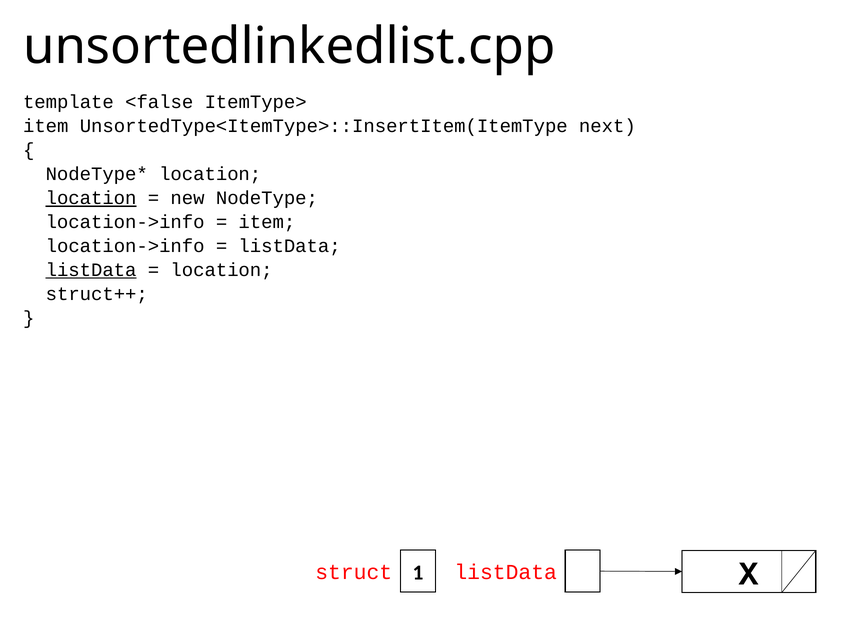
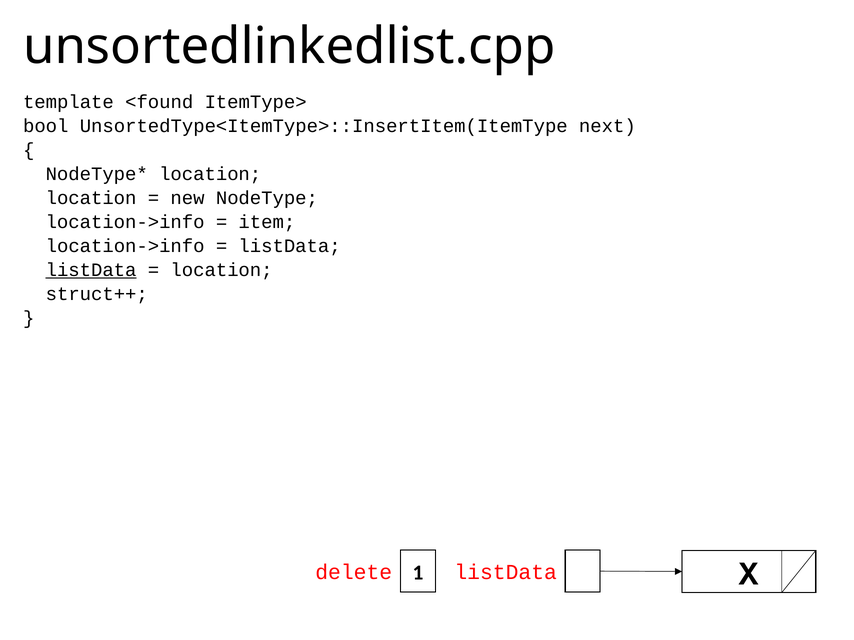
<false: <false -> <found (159, 102)
item: item -> bool (46, 126)
location underline: present -> none (91, 198)
struct: struct -> delete (354, 573)
